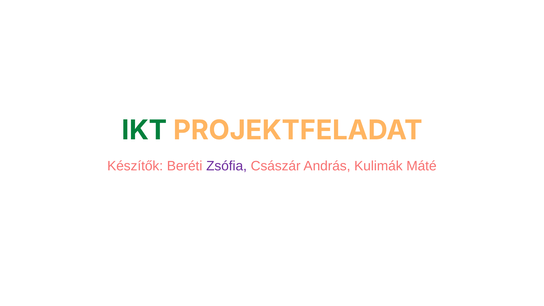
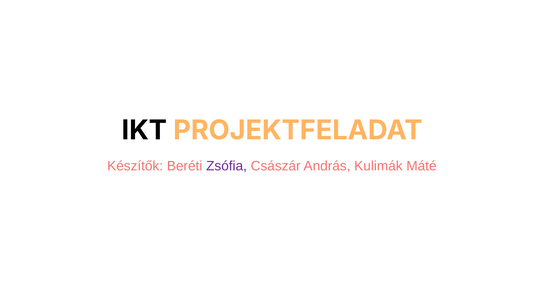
IKT colour: green -> black (144, 130)
